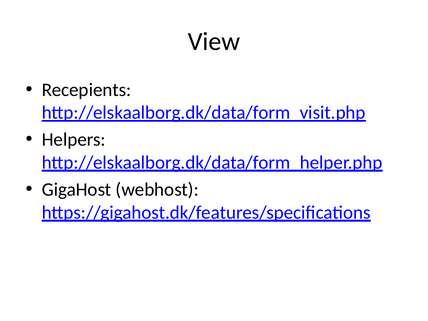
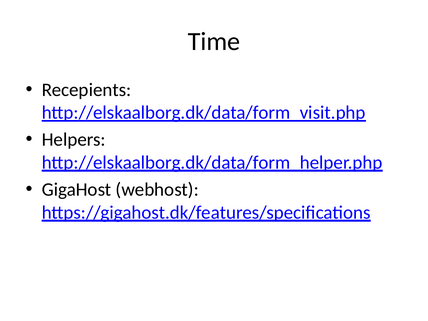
View: View -> Time (214, 41)
